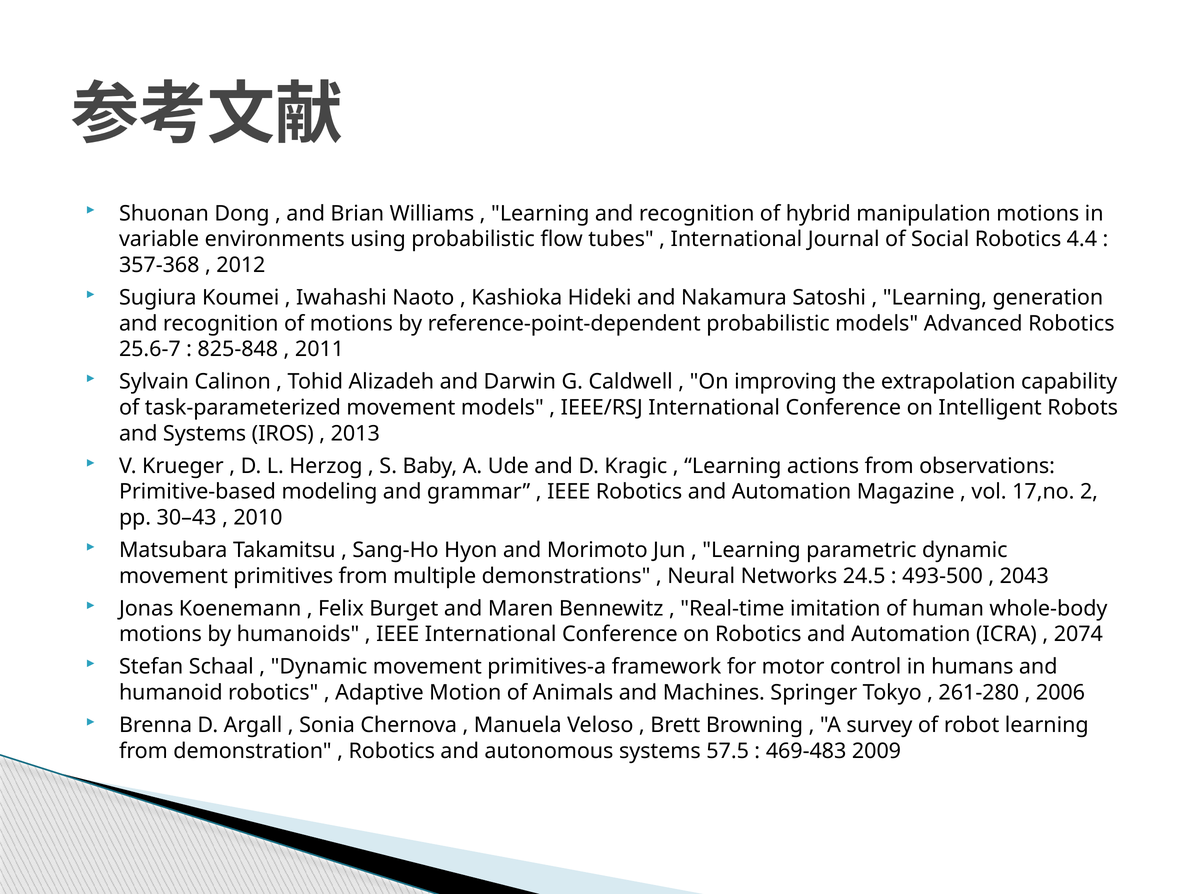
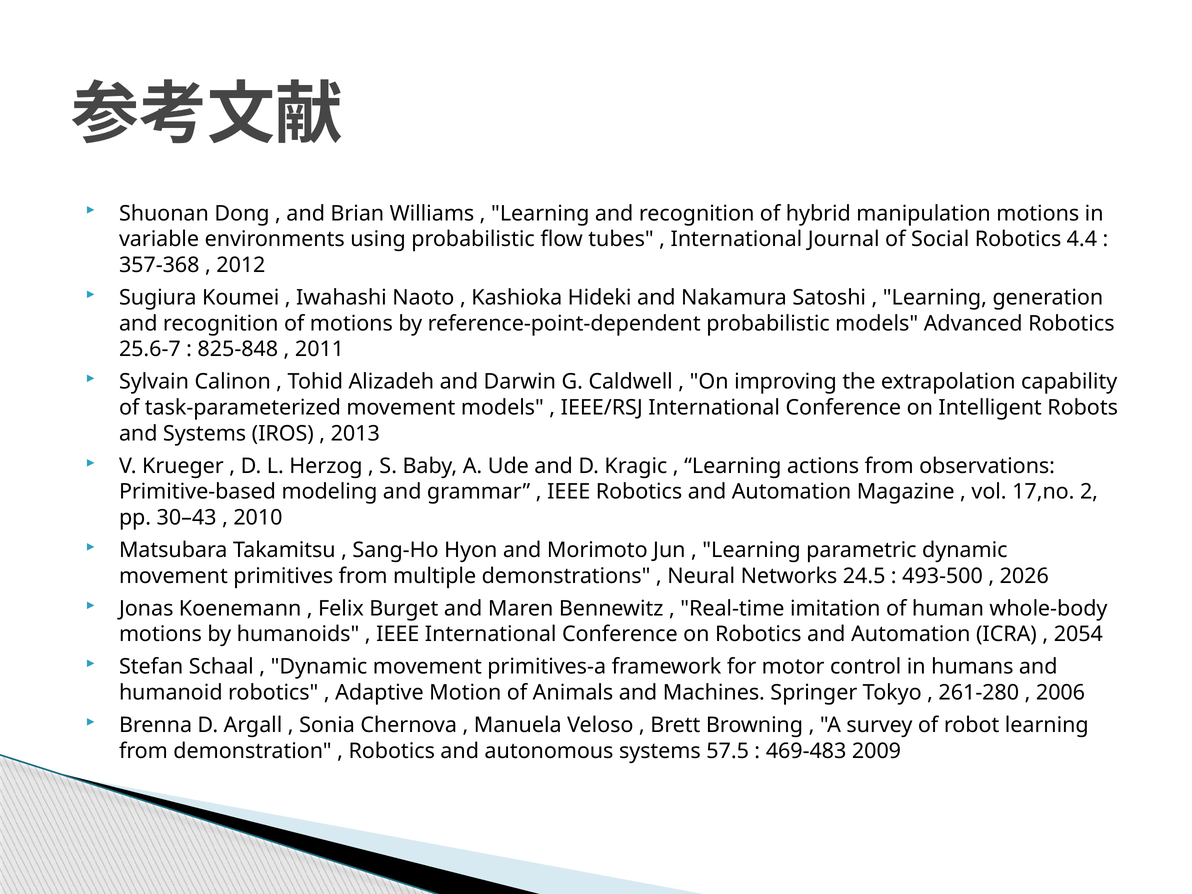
2043: 2043 -> 2026 (1024, 576)
2074: 2074 -> 2054 (1078, 634)
